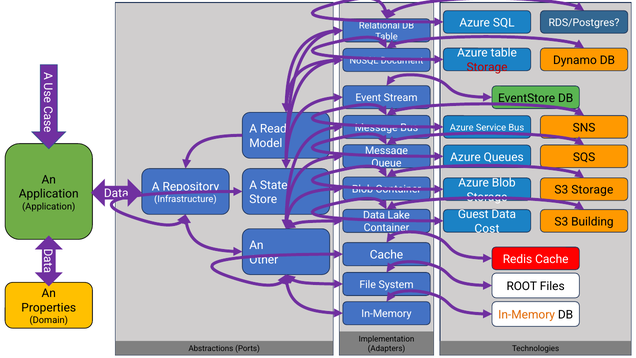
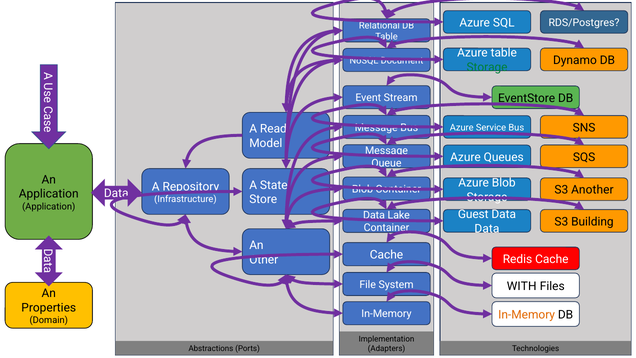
Storage colour: red -> green (487, 67)
Storage: Storage -> Another (592, 190)
Cost: Cost -> Data (487, 229)
ROOT: ROOT -> WITH (522, 286)
